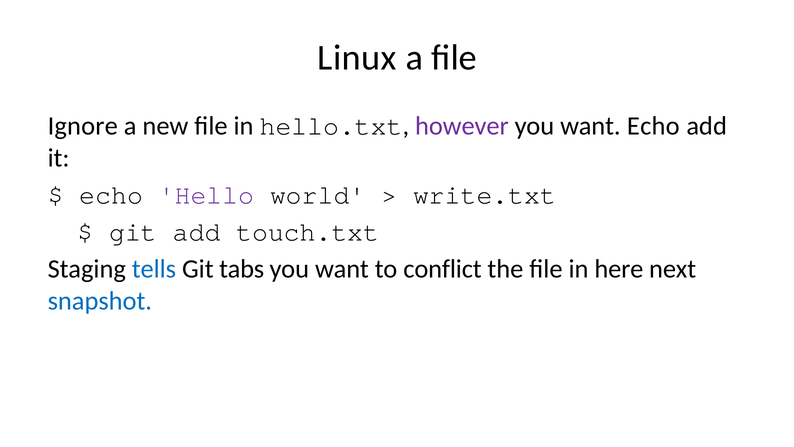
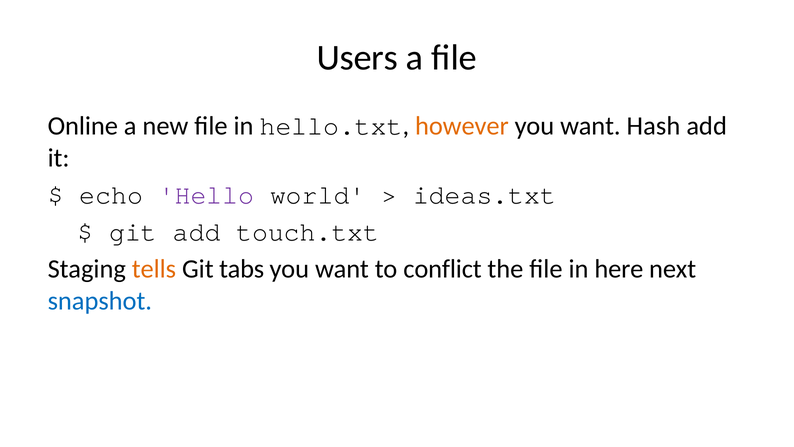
Linux: Linux -> Users (357, 58)
Ignore: Ignore -> Online (83, 126)
however colour: purple -> orange (462, 126)
want Echo: Echo -> Hash (653, 126)
write.txt: write.txt -> ideas.txt (485, 195)
tells colour: blue -> orange (154, 269)
